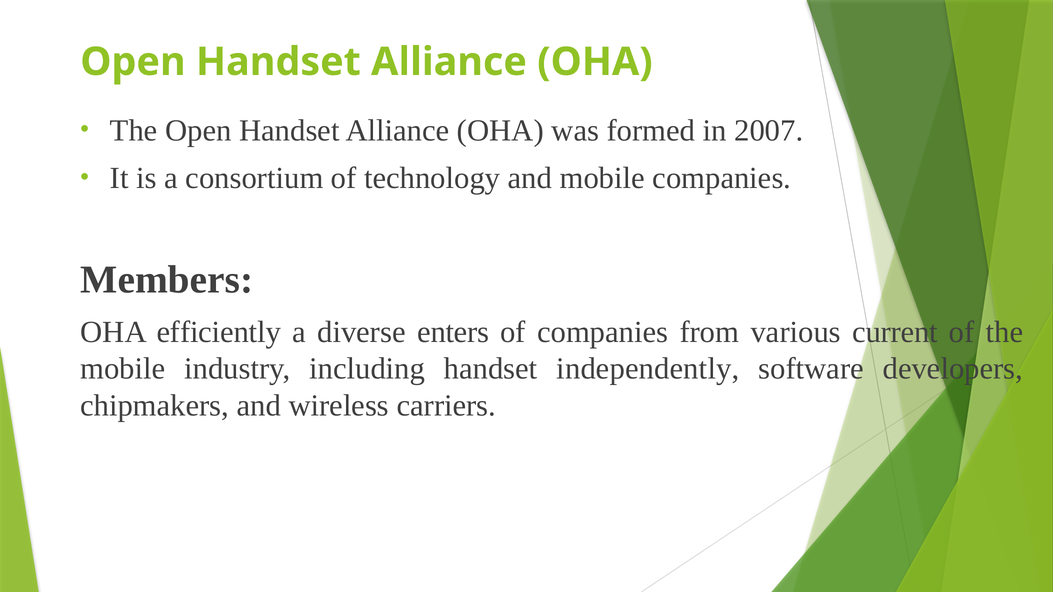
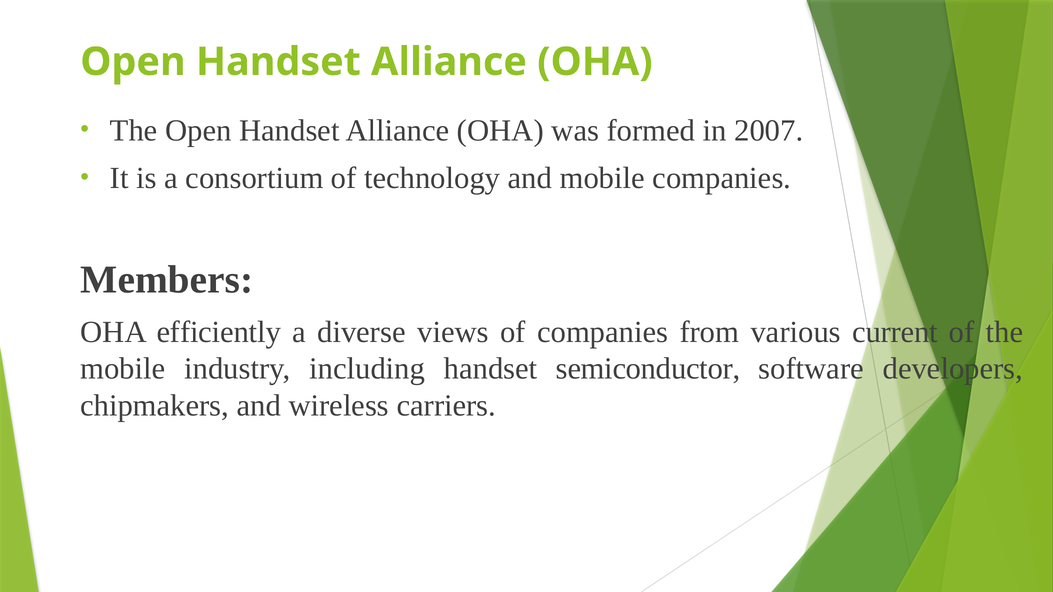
enters: enters -> views (453, 332)
independently: independently -> semiconductor (648, 369)
